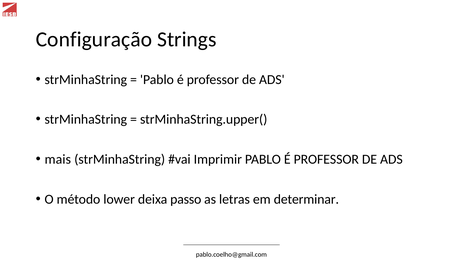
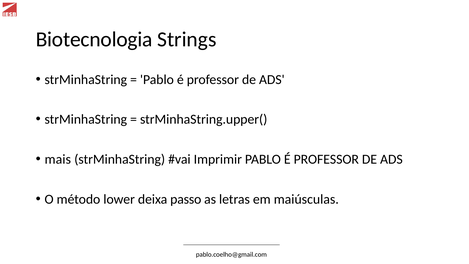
Configuração: Configuração -> Biotecnologia (94, 40)
determinar: determinar -> maiúsculas (306, 199)
